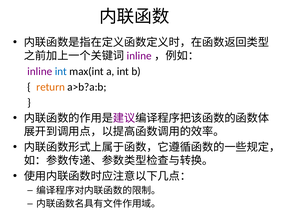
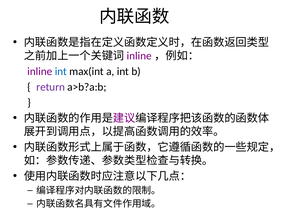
return colour: orange -> purple (51, 87)
